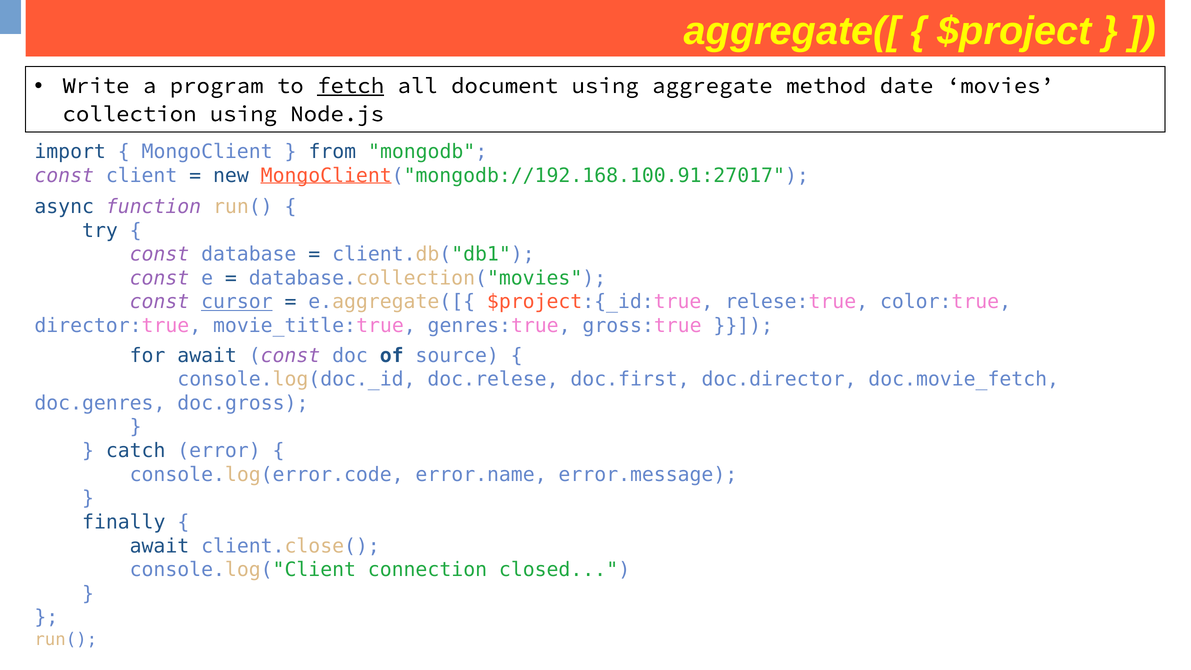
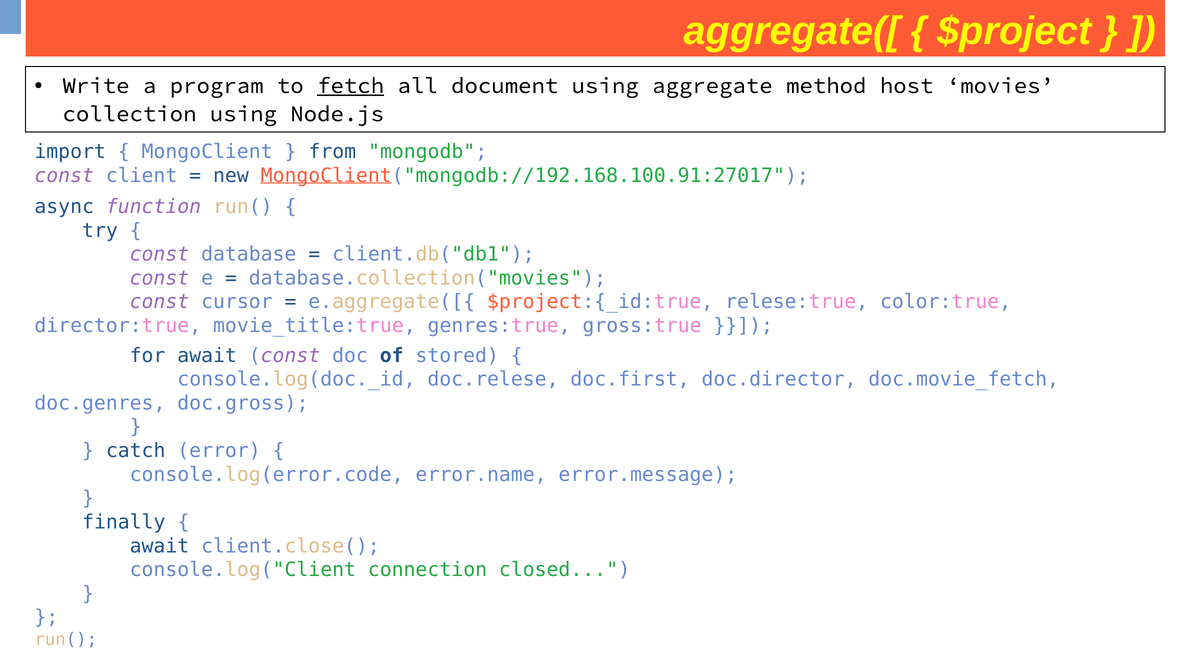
date: date -> host (907, 86)
cursor underline: present -> none (237, 302)
source: source -> stored (457, 355)
